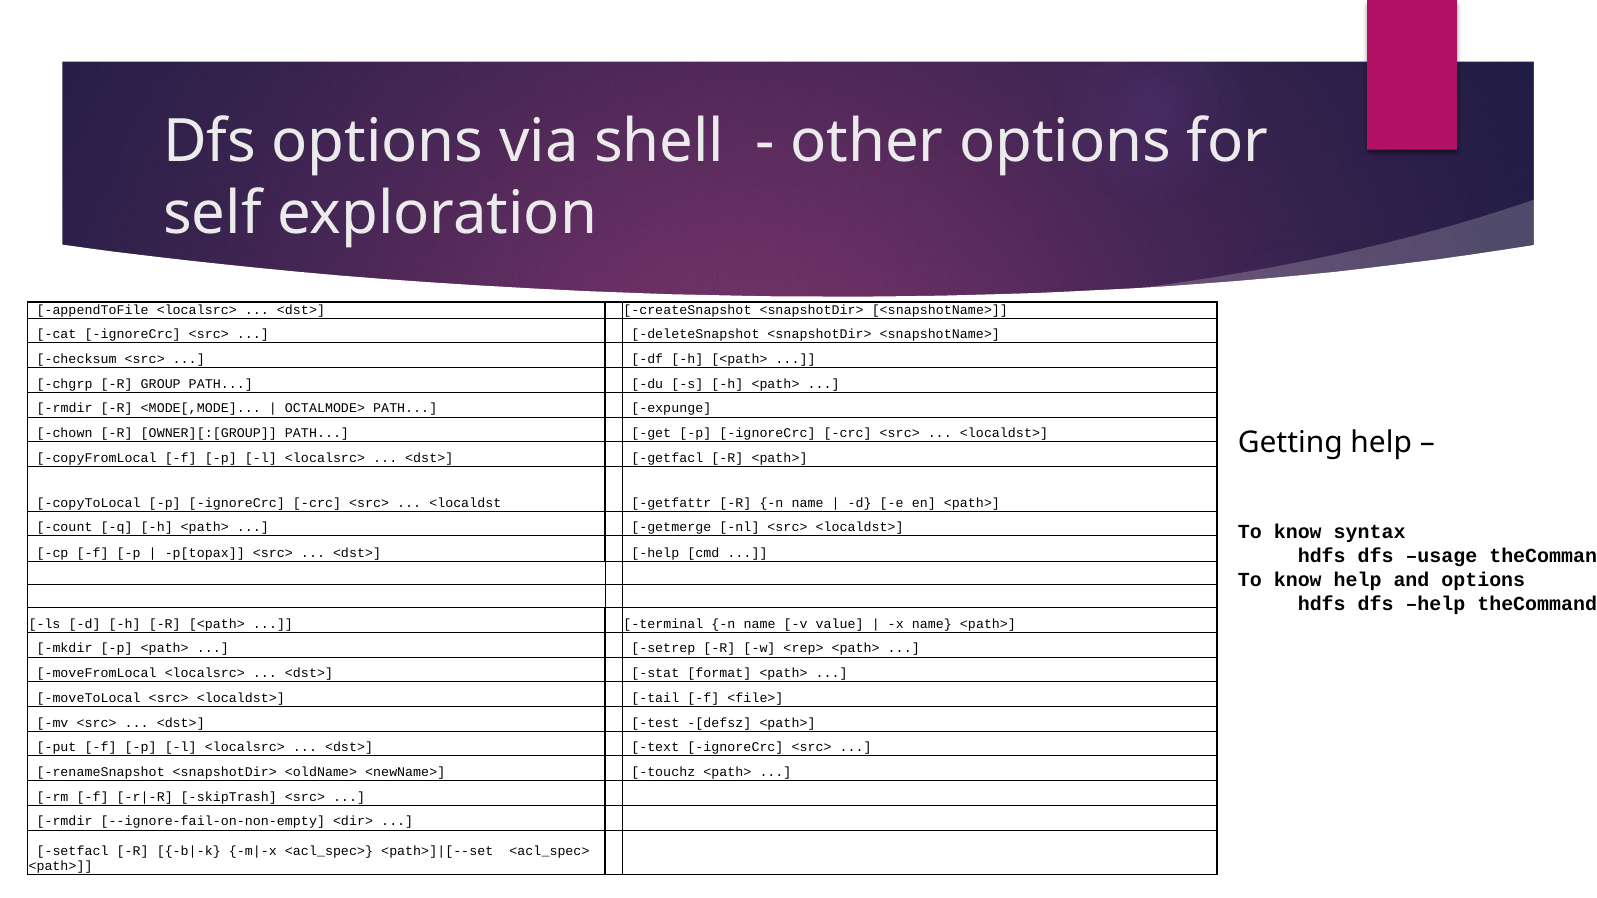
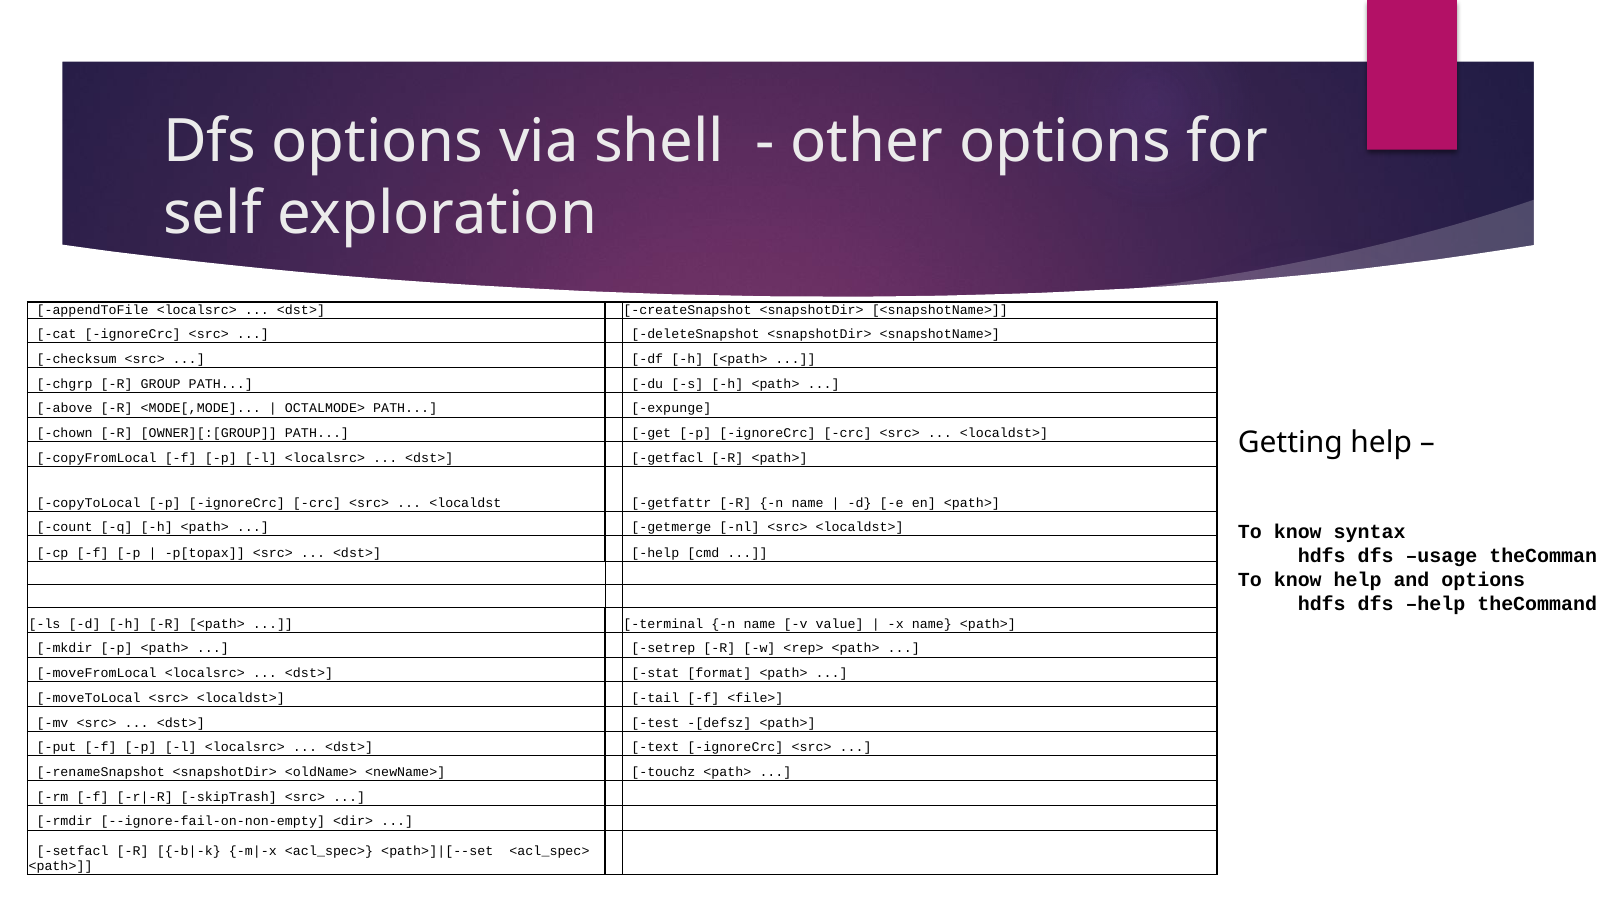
rmdir: rmdir -> above (65, 409)
